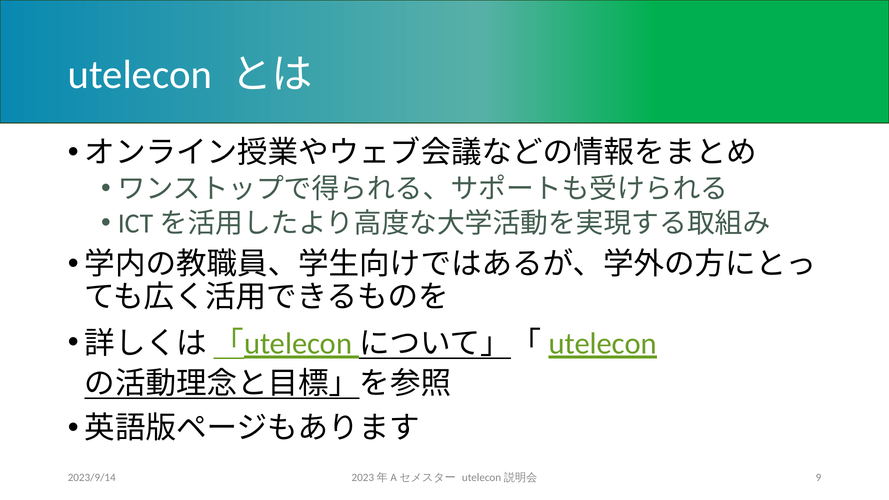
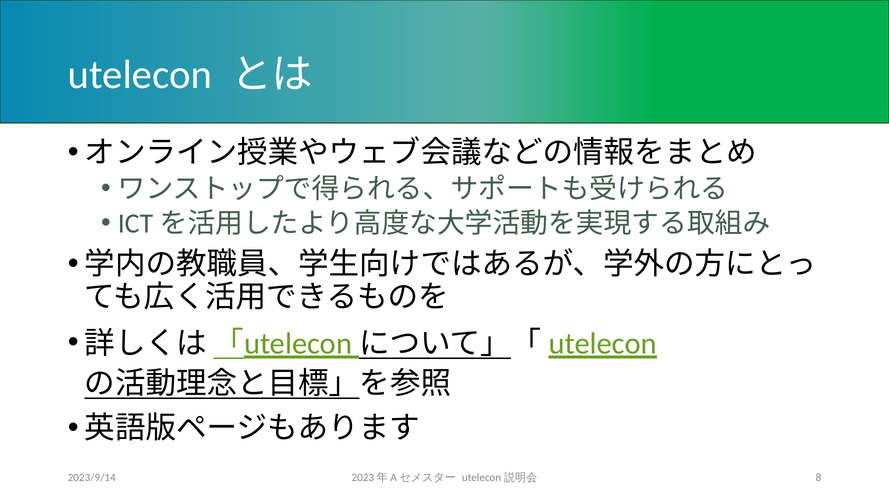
9: 9 -> 8 (818, 477)
